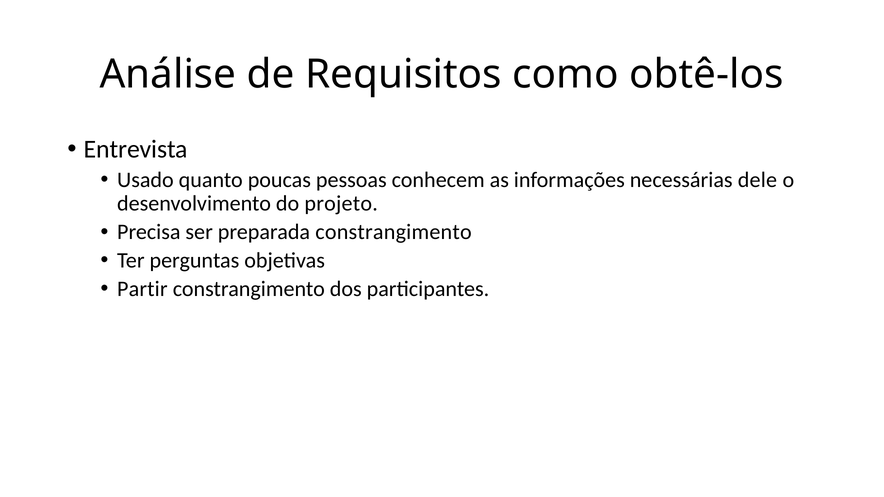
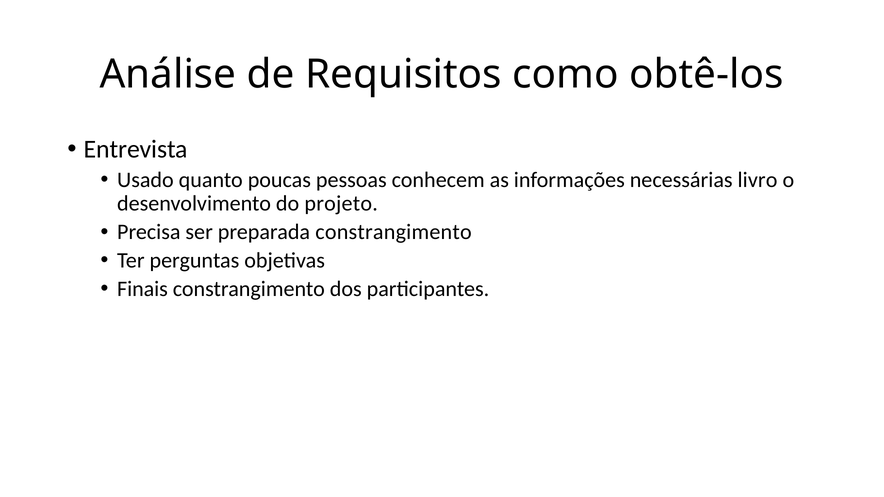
dele: dele -> livro (757, 180)
Partir: Partir -> Finais (142, 289)
